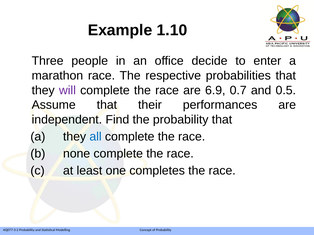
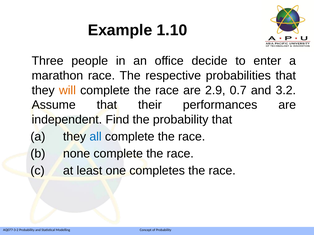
will colour: purple -> orange (67, 90)
6.9: 6.9 -> 2.9 (215, 90)
0.5: 0.5 -> 3.2 (286, 90)
